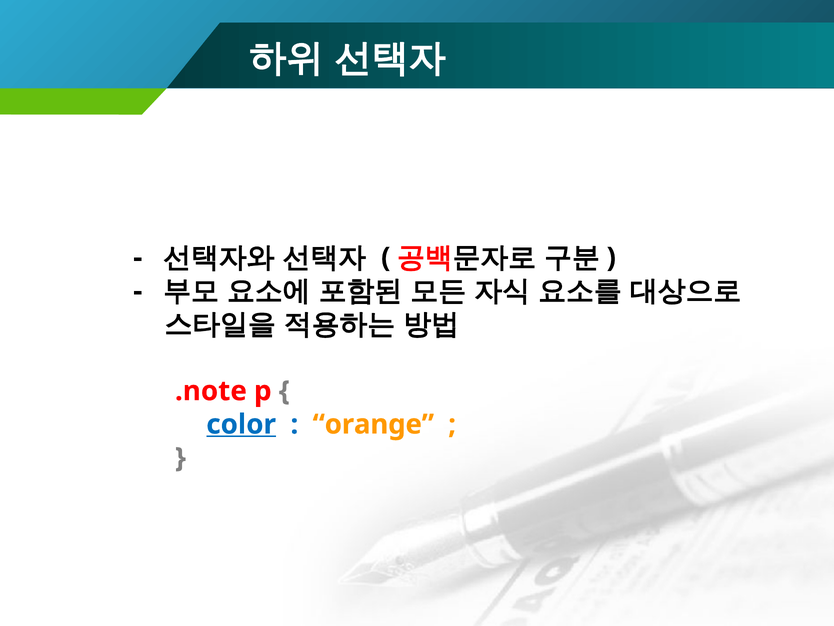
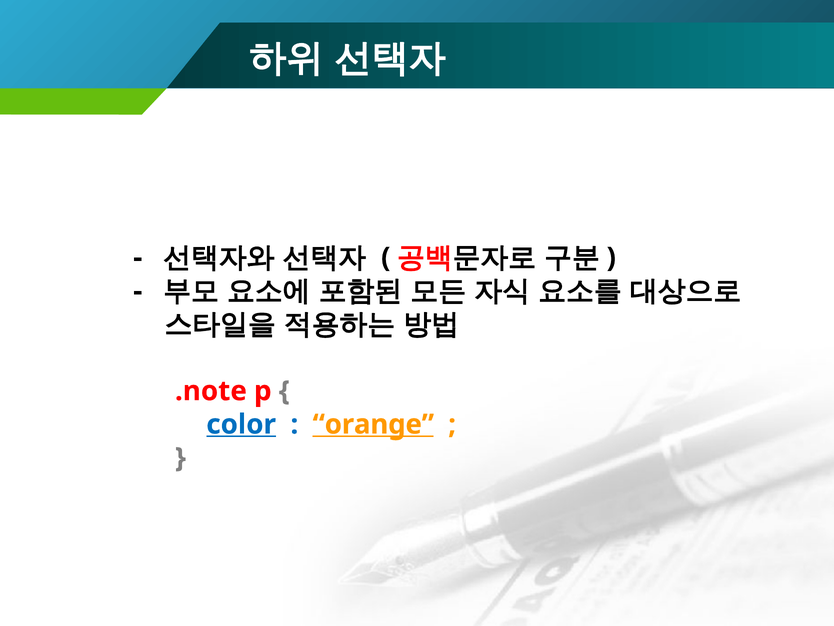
orange underline: none -> present (373, 424)
